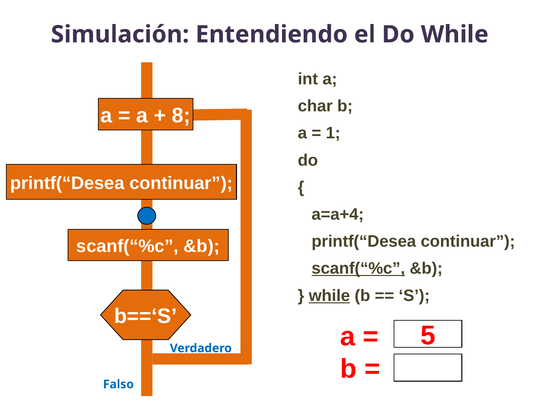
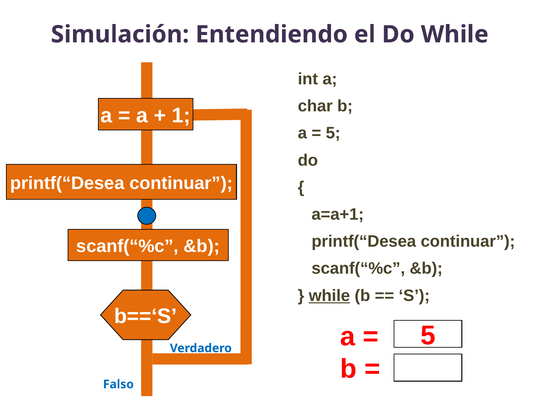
8: 8 -> 1 (181, 116)
1: 1 -> 5 (333, 133)
a=a+4: a=a+4 -> a=a+1 (338, 215)
scanf(“%c underline: present -> none (358, 269)
